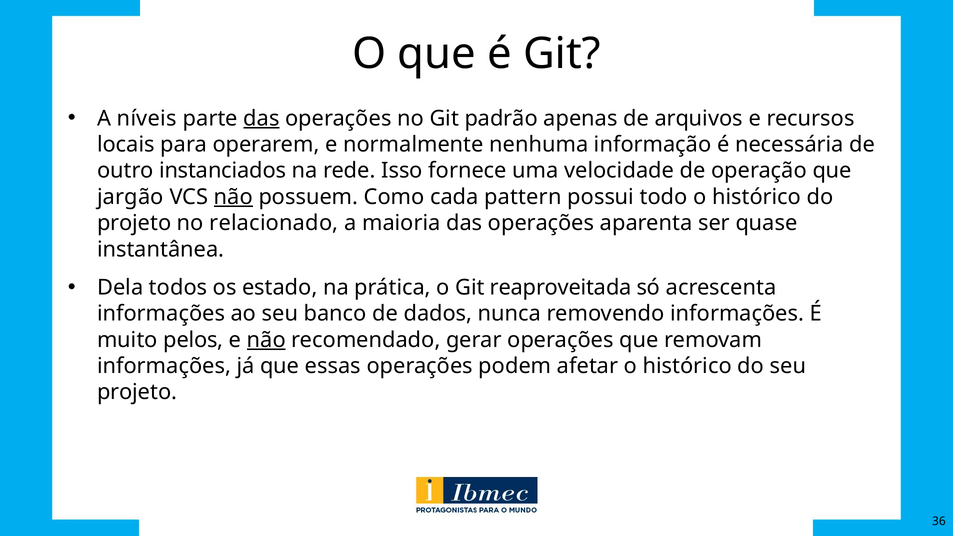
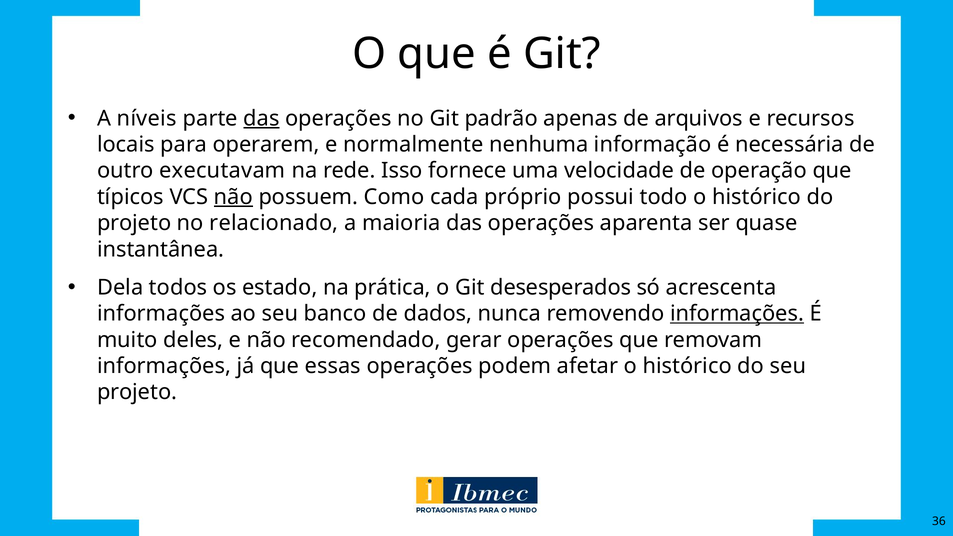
instanciados: instanciados -> executavam (222, 171)
jargão: jargão -> típicos (130, 197)
pattern: pattern -> próprio (523, 197)
reaproveitada: reaproveitada -> desesperados (561, 288)
informações underline: none -> present (737, 314)
pelos: pelos -> deles (193, 340)
não underline: present -> none (266, 340)
